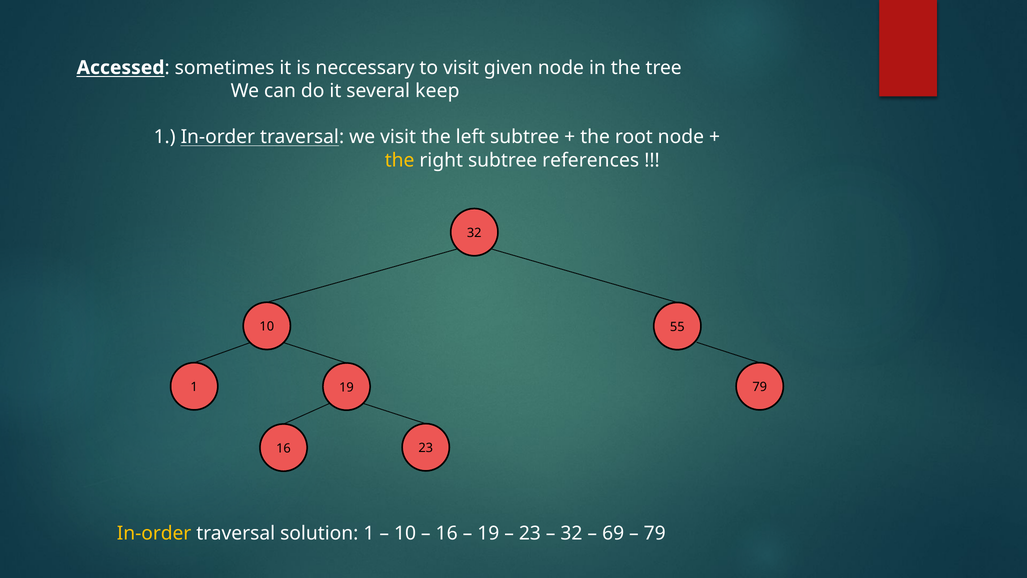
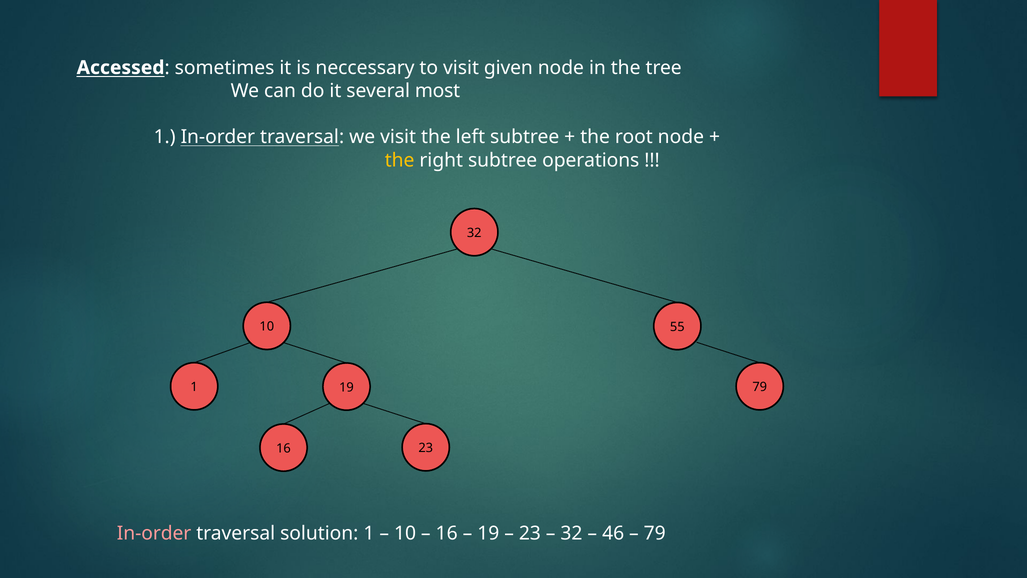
keep: keep -> most (438, 91)
references: references -> operations (591, 160)
In-order colour: yellow -> pink (154, 533)
69: 69 -> 46 (613, 533)
